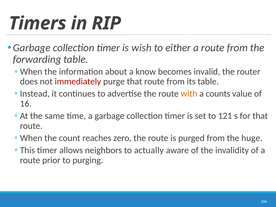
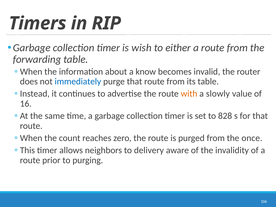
immediately colour: red -> blue (78, 82)
counts: counts -> slowly (218, 94)
121: 121 -> 828 (225, 116)
huge: huge -> once (252, 138)
actually: actually -> delivery (149, 150)
